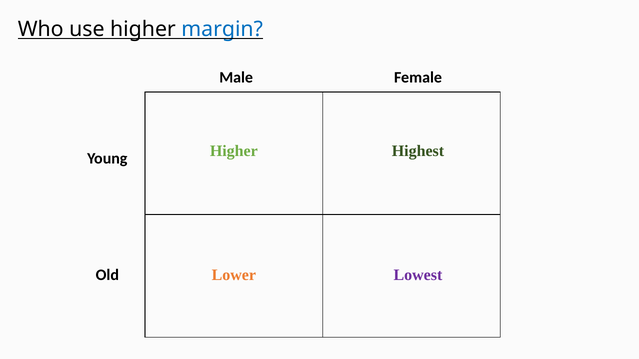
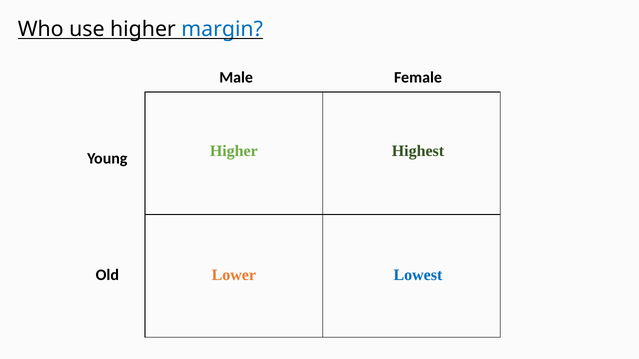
Lowest colour: purple -> blue (418, 276)
